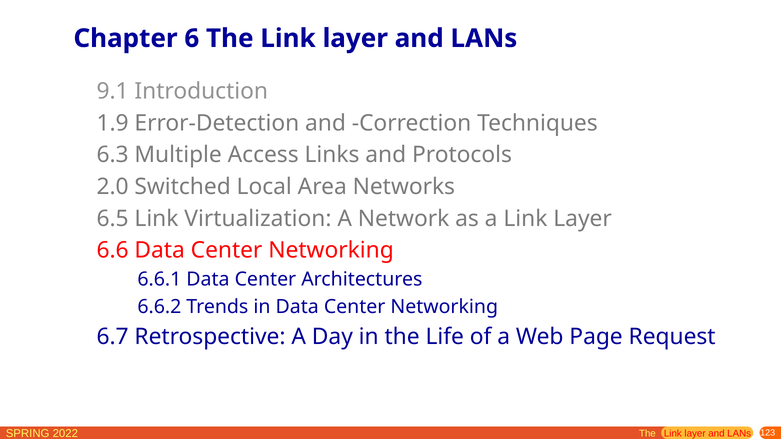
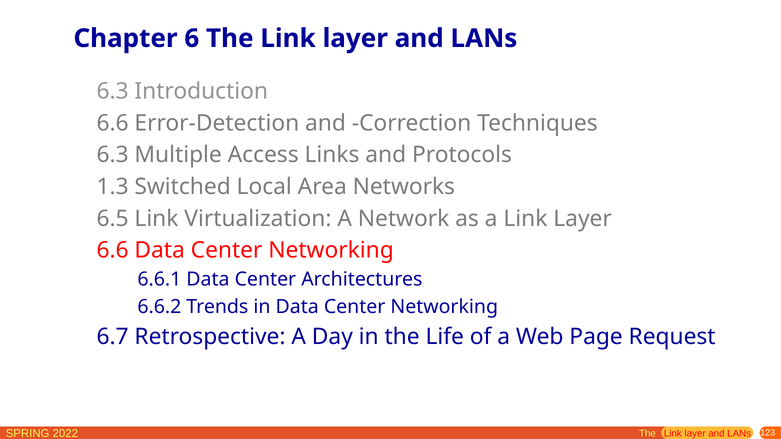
9.1: 9.1 -> 6.3 (113, 91)
1.9: 1.9 -> 6.6 (113, 123)
2.0: 2.0 -> 1.3 (113, 187)
